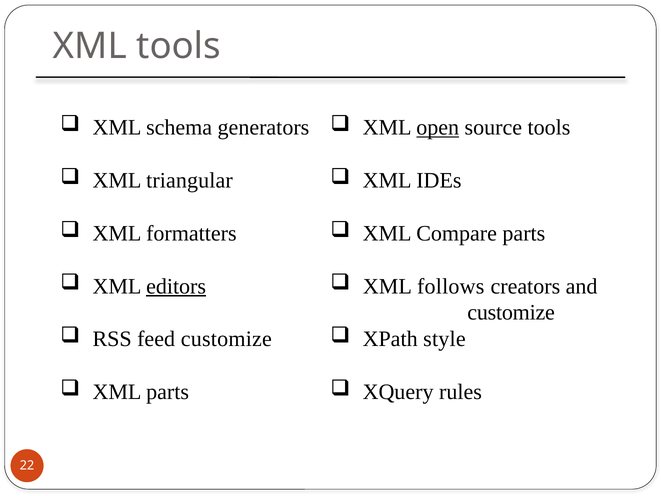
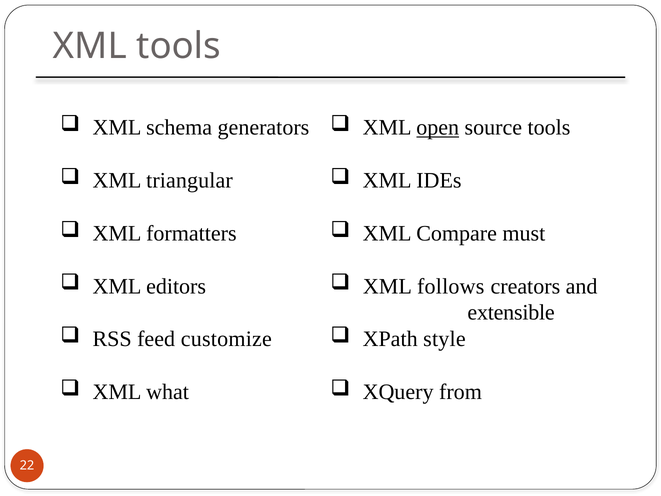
Compare parts: parts -> must (524, 233)
editors underline: present -> none (176, 286)
customize: customize -> extensible (511, 313)
XML parts: parts -> what (168, 392)
rules: rules -> from (460, 392)
